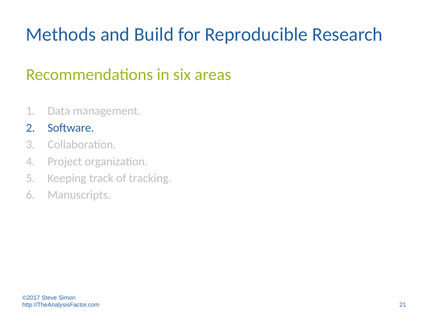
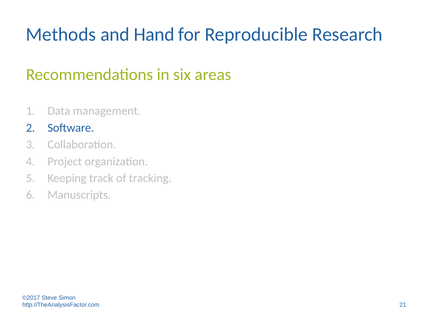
Build: Build -> Hand (154, 34)
